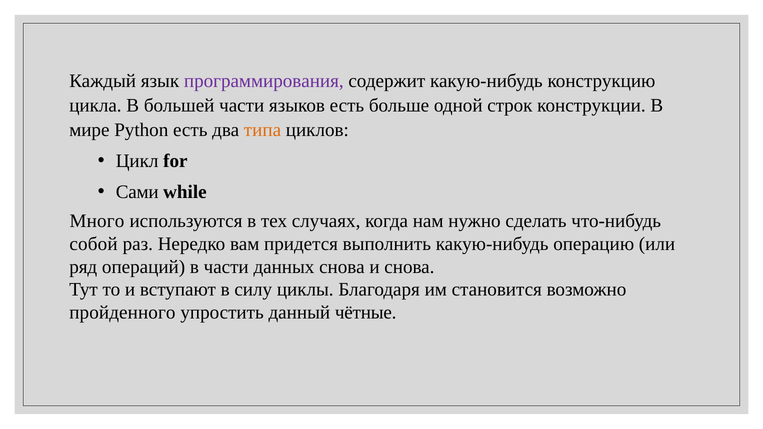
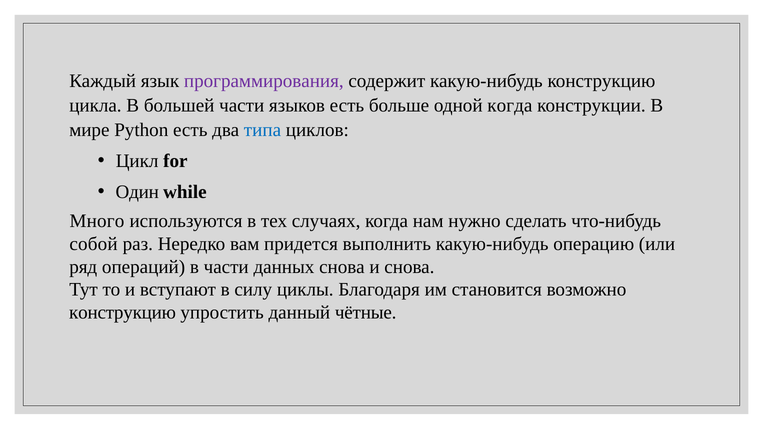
одной строк: строк -> когда (510, 106)
типа colour: orange -> blue (262, 130)
Сами: Сами -> Один (137, 192)
пройденного: пройденного -> конструкцию (123, 313)
